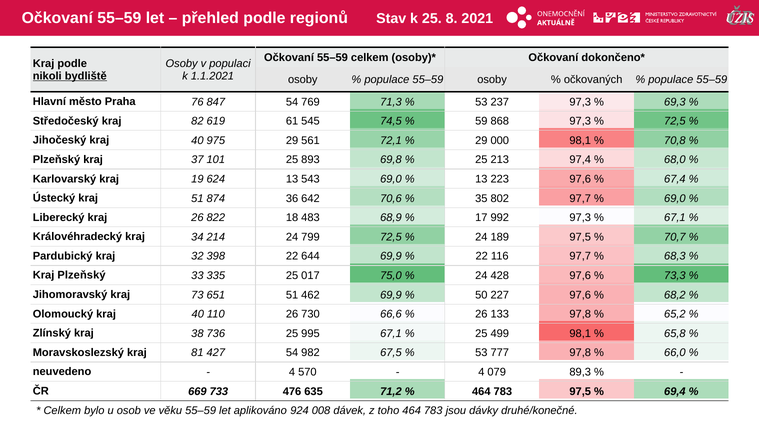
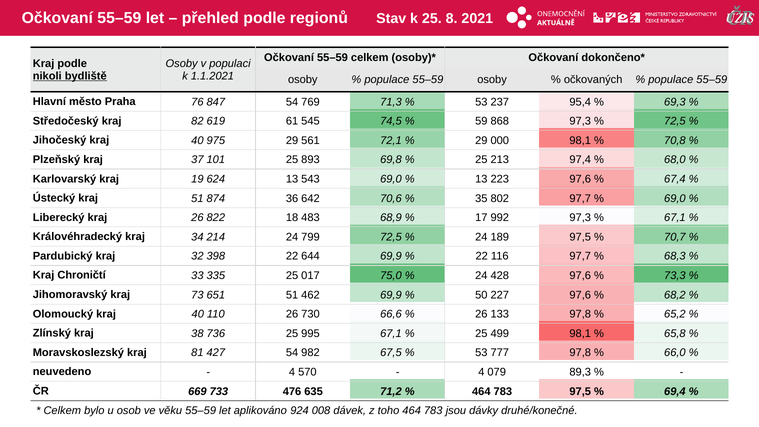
237 97,3: 97,3 -> 95,4 (580, 102)
Kraj Plzeňský: Plzeňský -> Chroničtí (82, 275)
